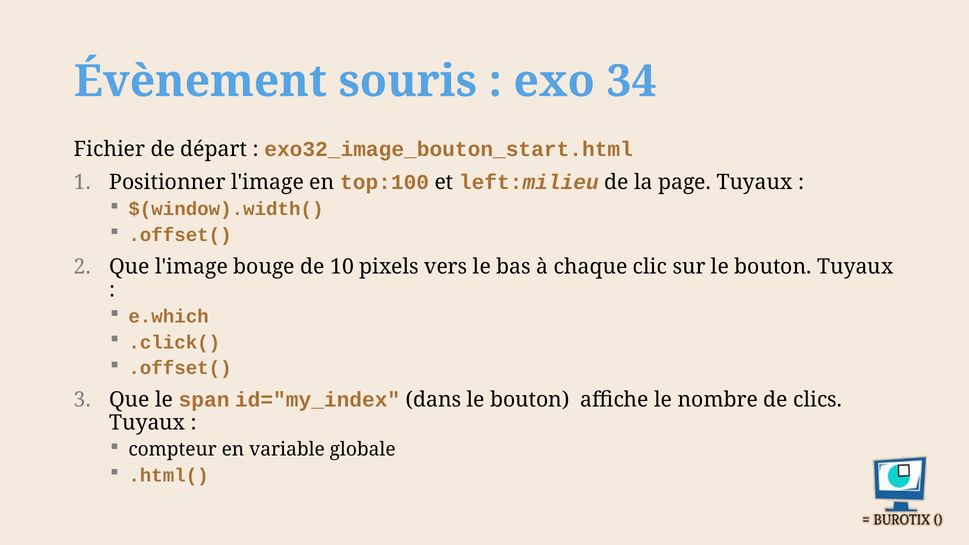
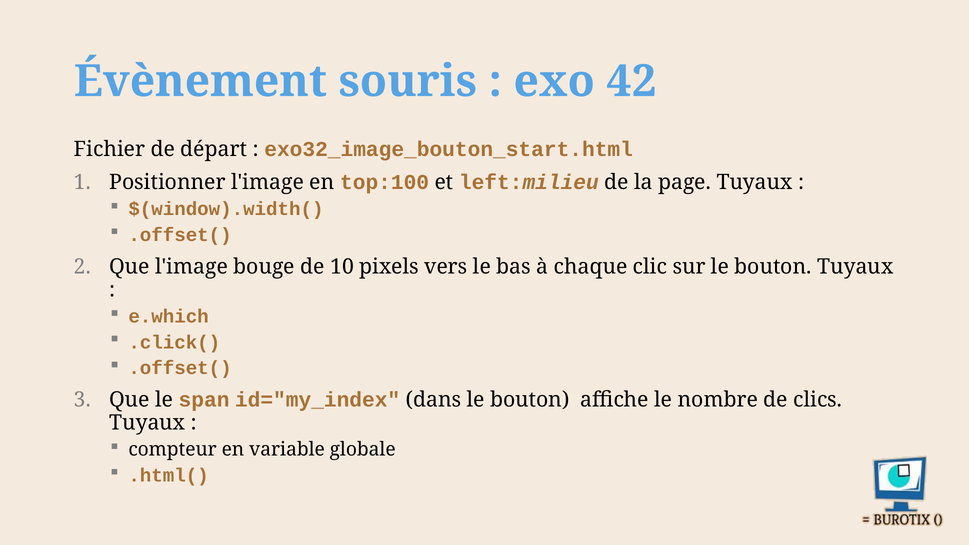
34: 34 -> 42 (631, 81)
